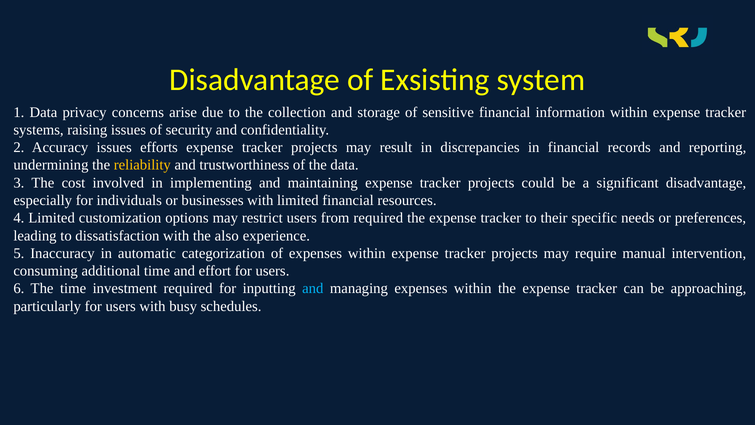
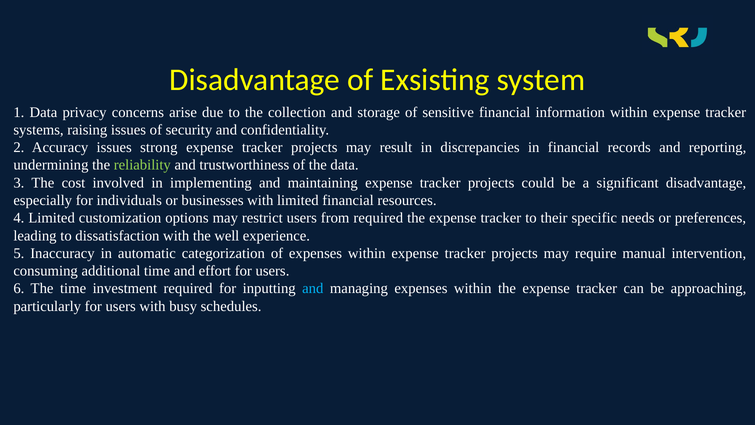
efforts: efforts -> strong (159, 147)
reliability colour: yellow -> light green (142, 165)
also: also -> well (227, 236)
